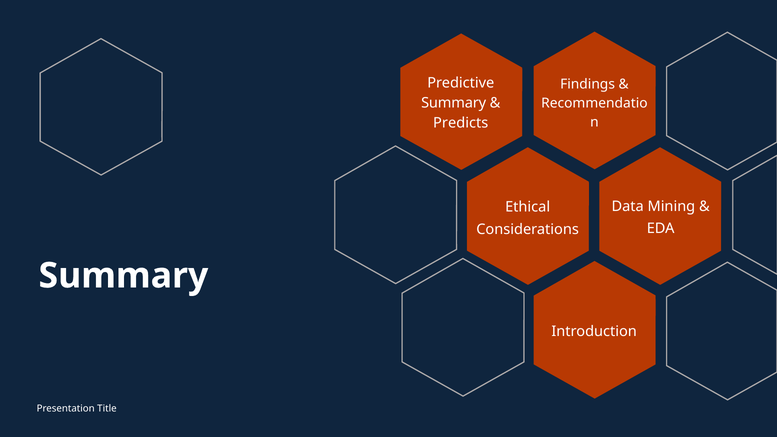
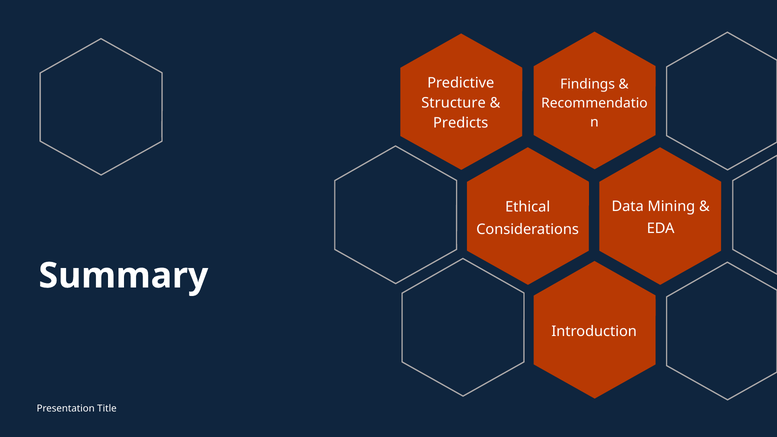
Summary: Summary -> Structure (454, 103)
